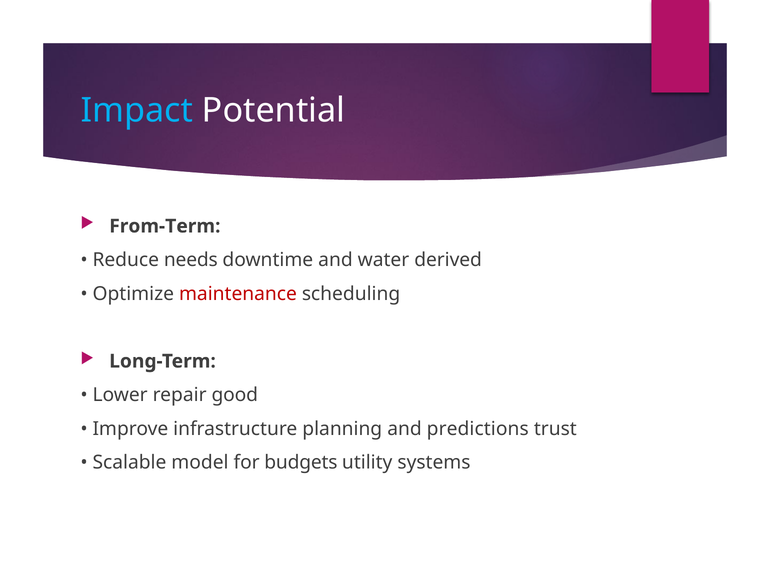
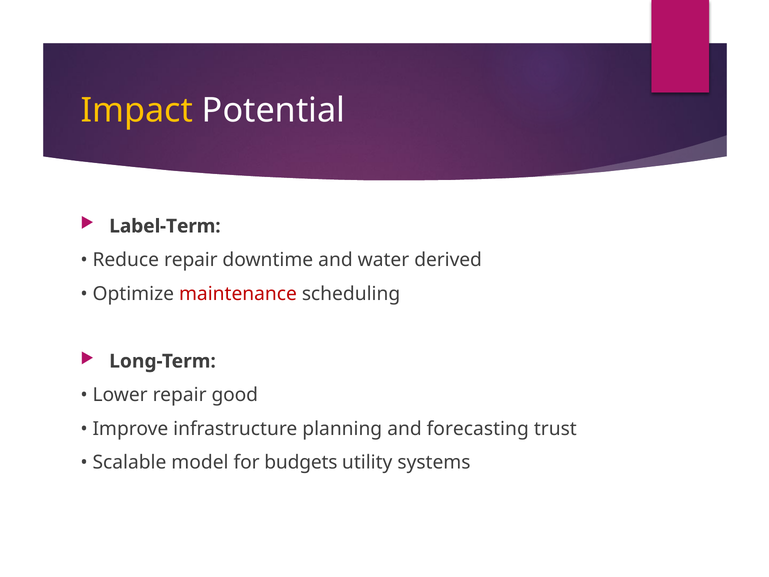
Impact colour: light blue -> yellow (137, 110)
From-Term: From-Term -> Label-Term (165, 226)
Reduce needs: needs -> repair (191, 260)
predictions: predictions -> forecasting (478, 429)
